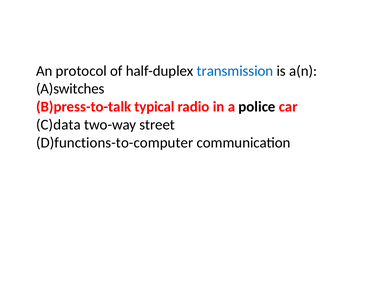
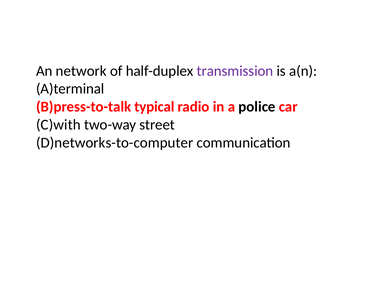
protocol: protocol -> network (81, 71)
transmission colour: blue -> purple (235, 71)
A)switches: A)switches -> A)terminal (70, 89)
C)data: C)data -> C)with (58, 124)
D)functions-to-computer: D)functions-to-computer -> D)networks-to-computer (115, 142)
